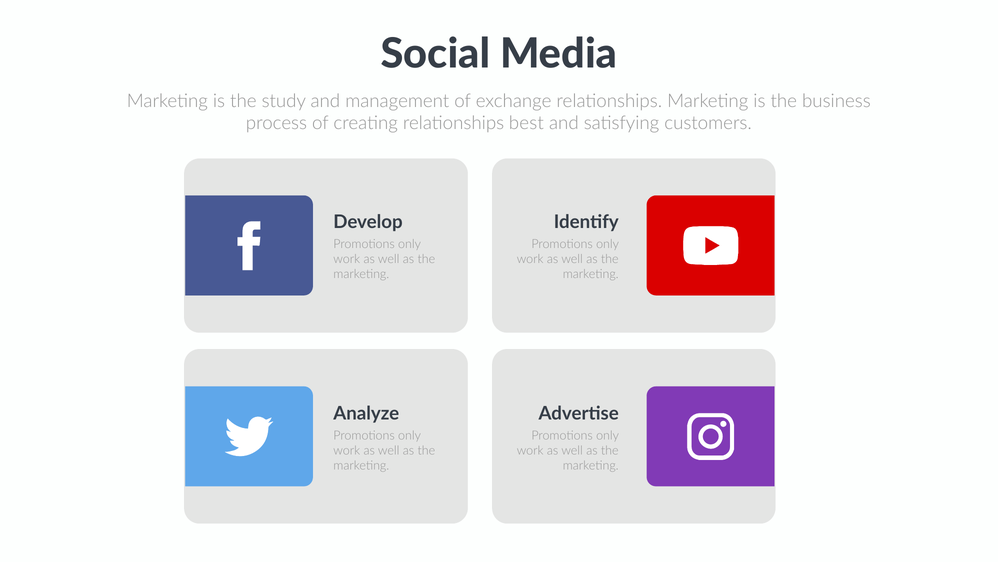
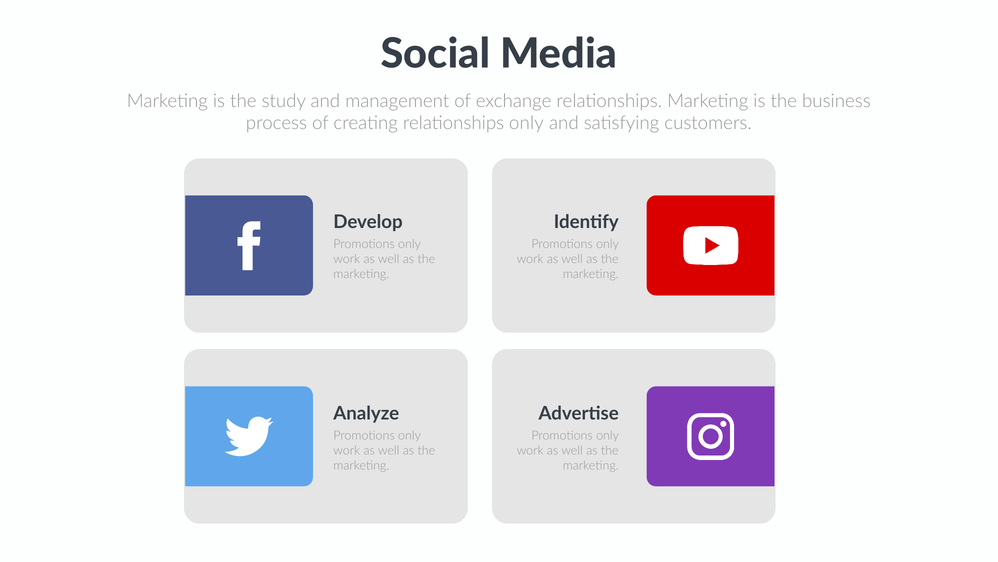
relationships best: best -> only (526, 123)
